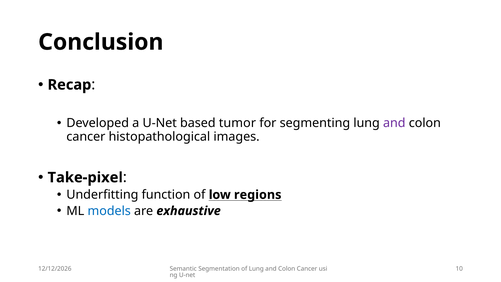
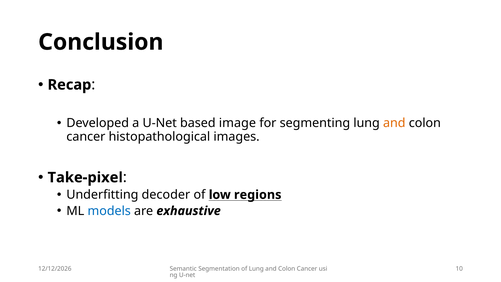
tumor: tumor -> image (237, 123)
and colour: purple -> orange (394, 123)
function: function -> decoder (166, 195)
